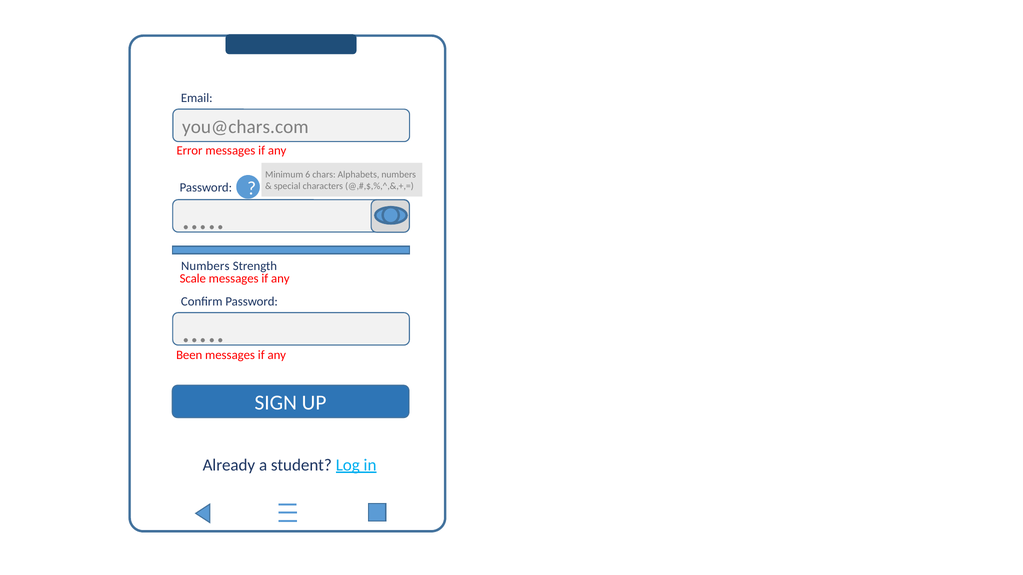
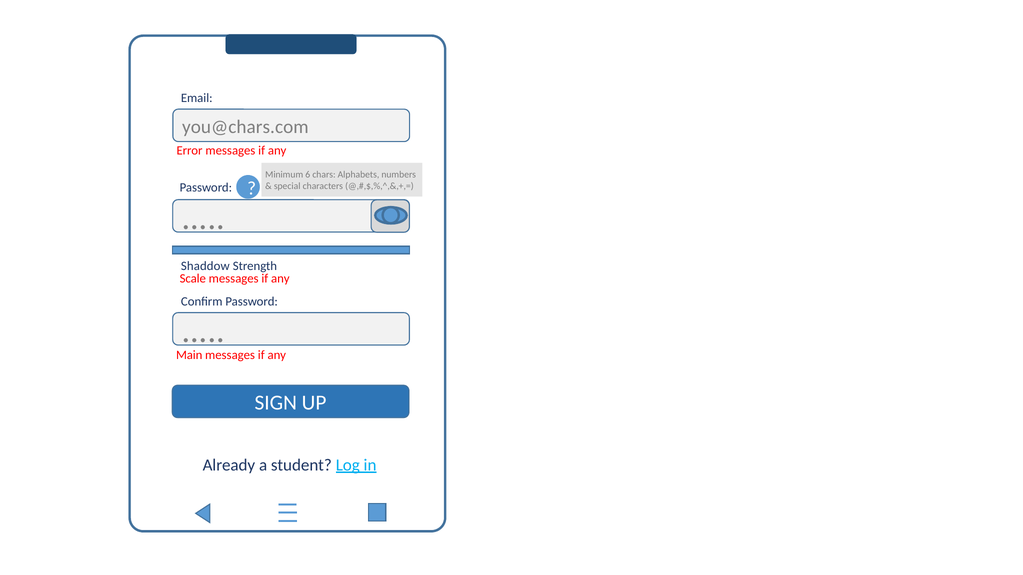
Numbers: Numbers -> Shaddow (205, 266)
Been: Been -> Main (189, 355)
